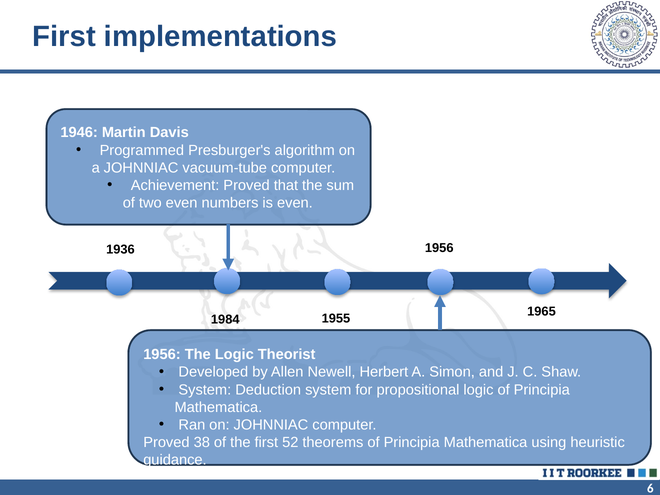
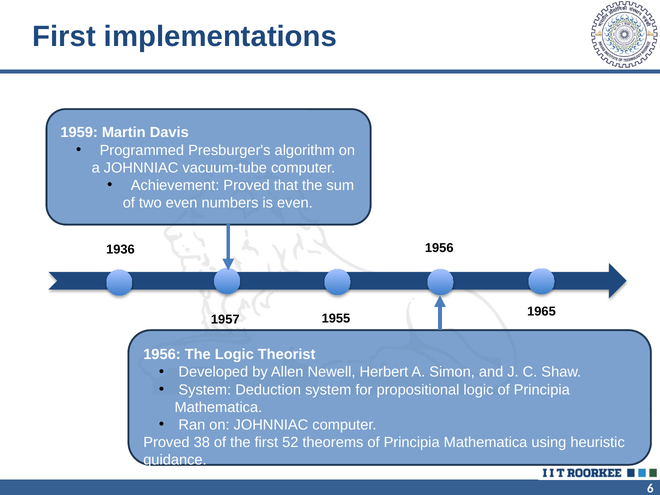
1946: 1946 -> 1959 (79, 133)
1984: 1984 -> 1957 (225, 320)
